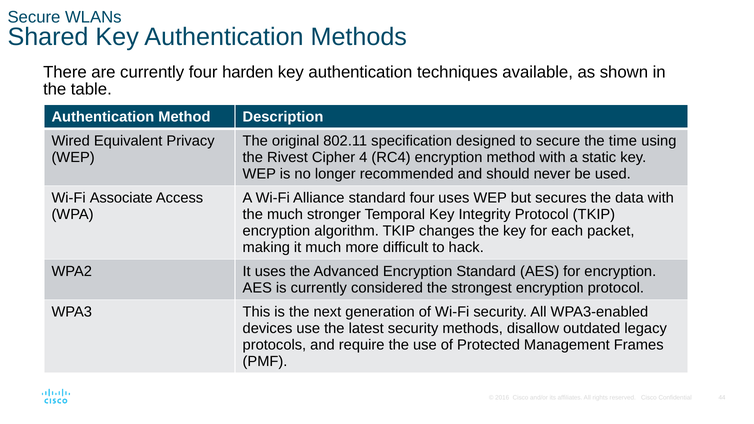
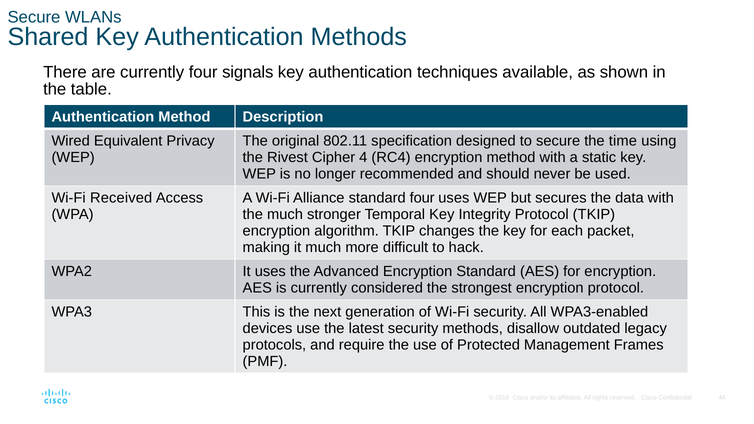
harden: harden -> signals (248, 72)
Associate: Associate -> Received (121, 198)
